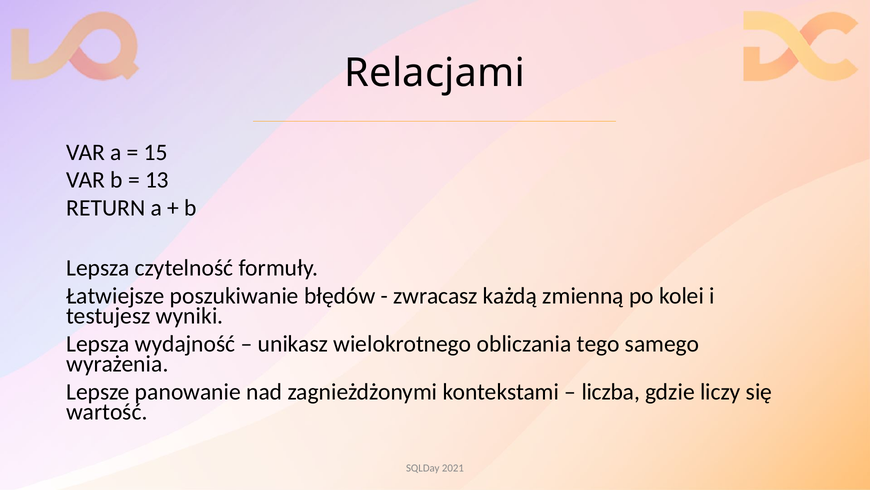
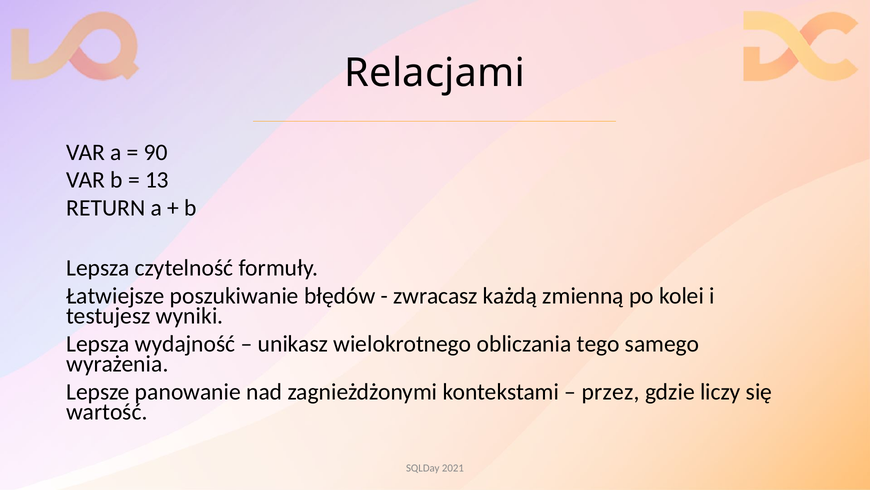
15: 15 -> 90 (156, 152)
liczba: liczba -> przez (611, 391)
